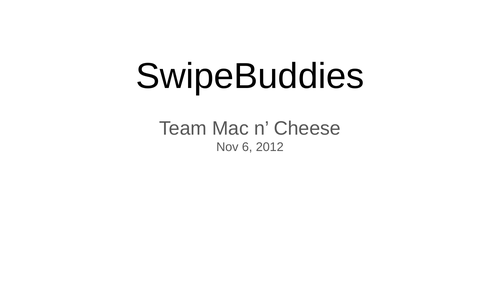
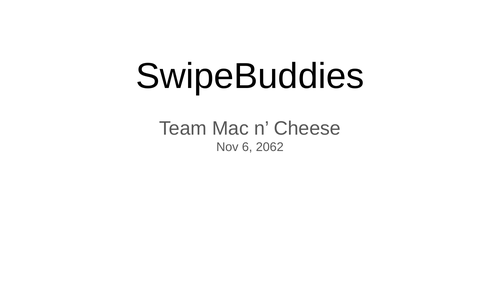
2012: 2012 -> 2062 (270, 147)
